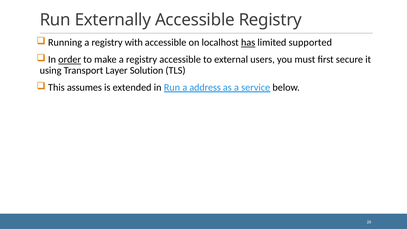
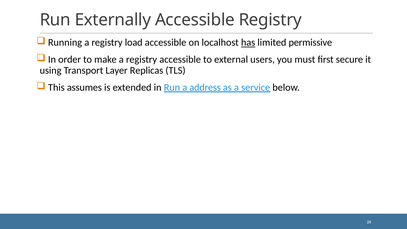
with: with -> load (134, 43)
supported: supported -> permissive (310, 43)
order underline: present -> none (70, 59)
Solution: Solution -> Replicas (147, 70)
